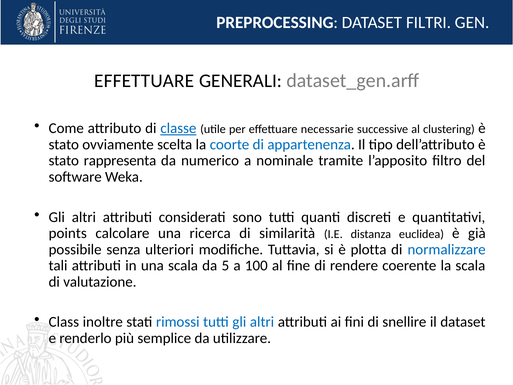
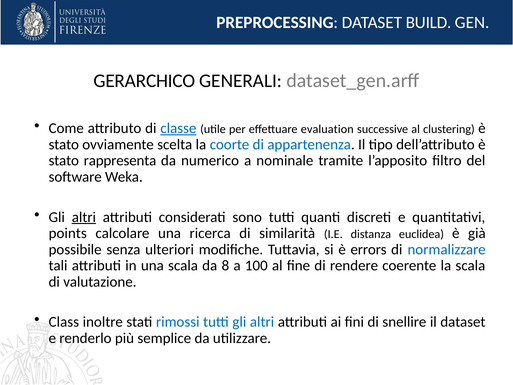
FILTRI: FILTRI -> BUILD (429, 23)
EFFETTUARE: EFFETTUARE -> GERARCHICO (144, 81)
necessarie: necessarie -> evaluation (327, 129)
altri underline: none -> present (84, 217)
plotta: plotta -> errors (369, 249)
5: 5 -> 8 (225, 265)
